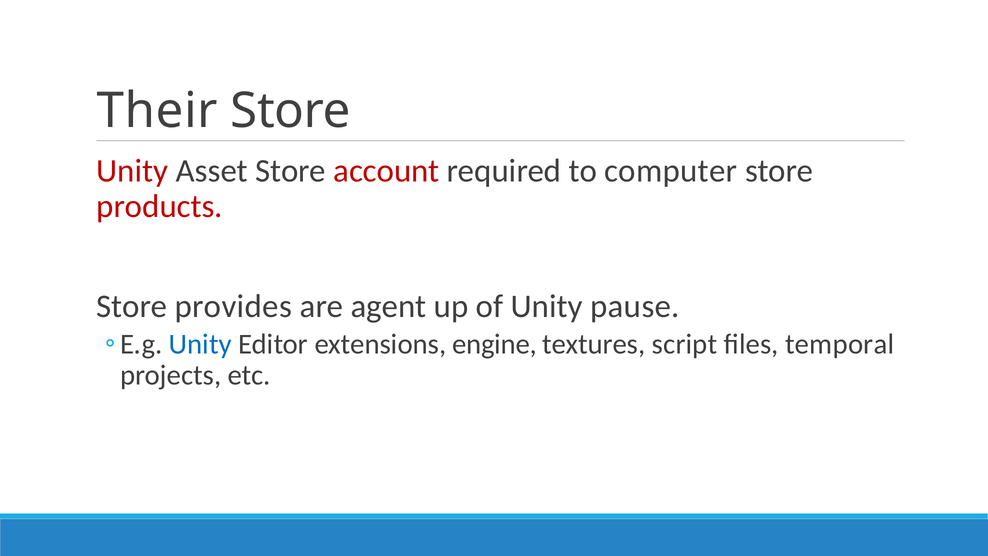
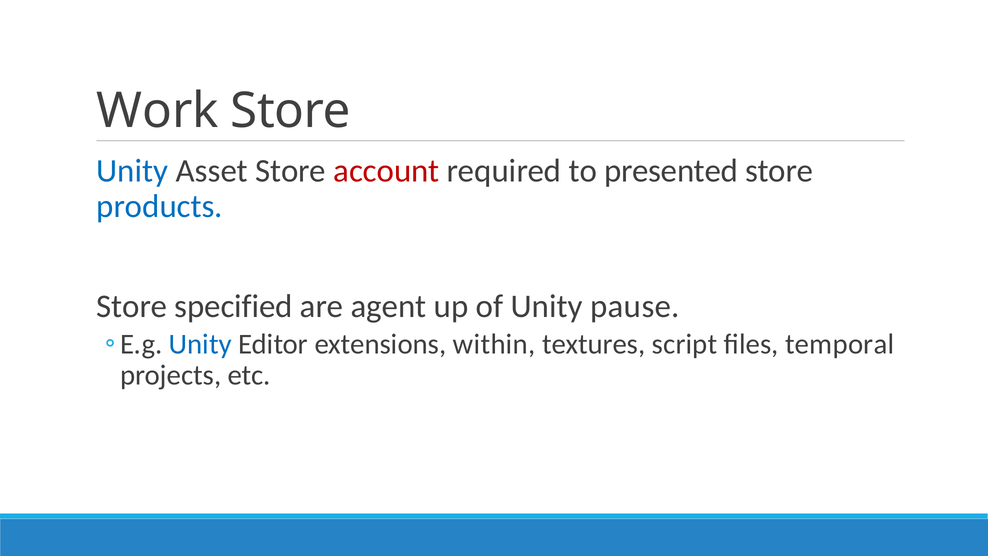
Their: Their -> Work (158, 111)
Unity colour: red -> blue (132, 171)
computer: computer -> presented (671, 171)
products colour: red -> blue (160, 206)
provides: provides -> specified (233, 306)
engine: engine -> within (494, 344)
